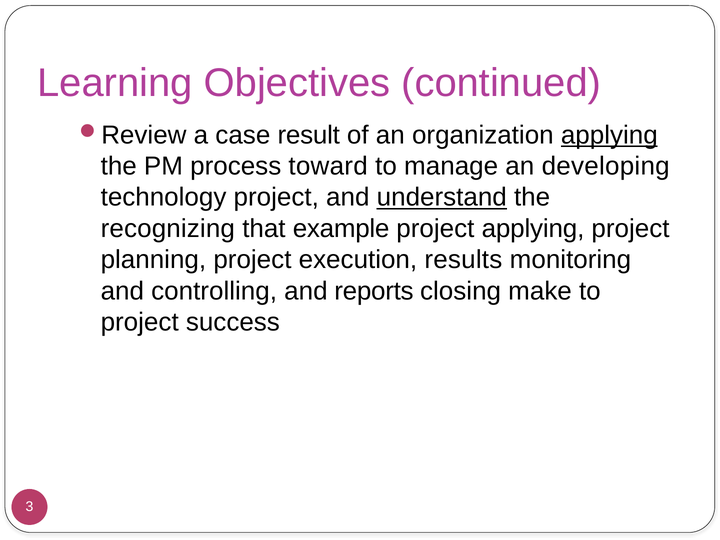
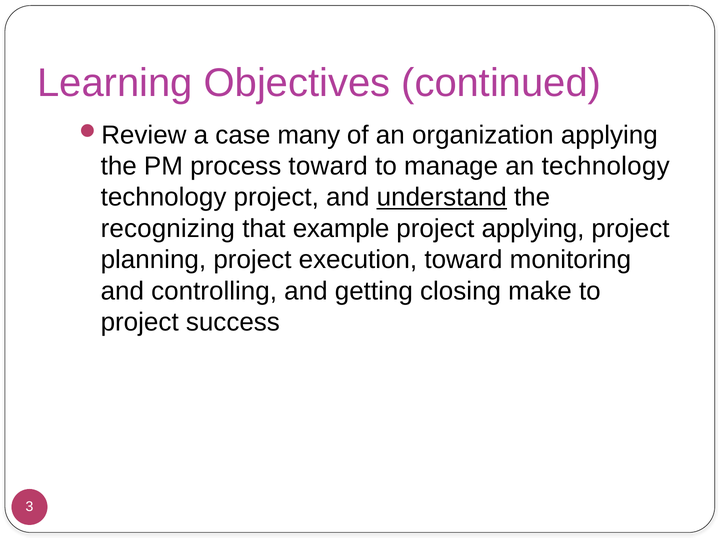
result: result -> many (309, 135)
applying underline: present -> none (609, 135)
an developing: developing -> technology (606, 166)
execution results: results -> toward (463, 260)
reports: reports -> getting (374, 291)
